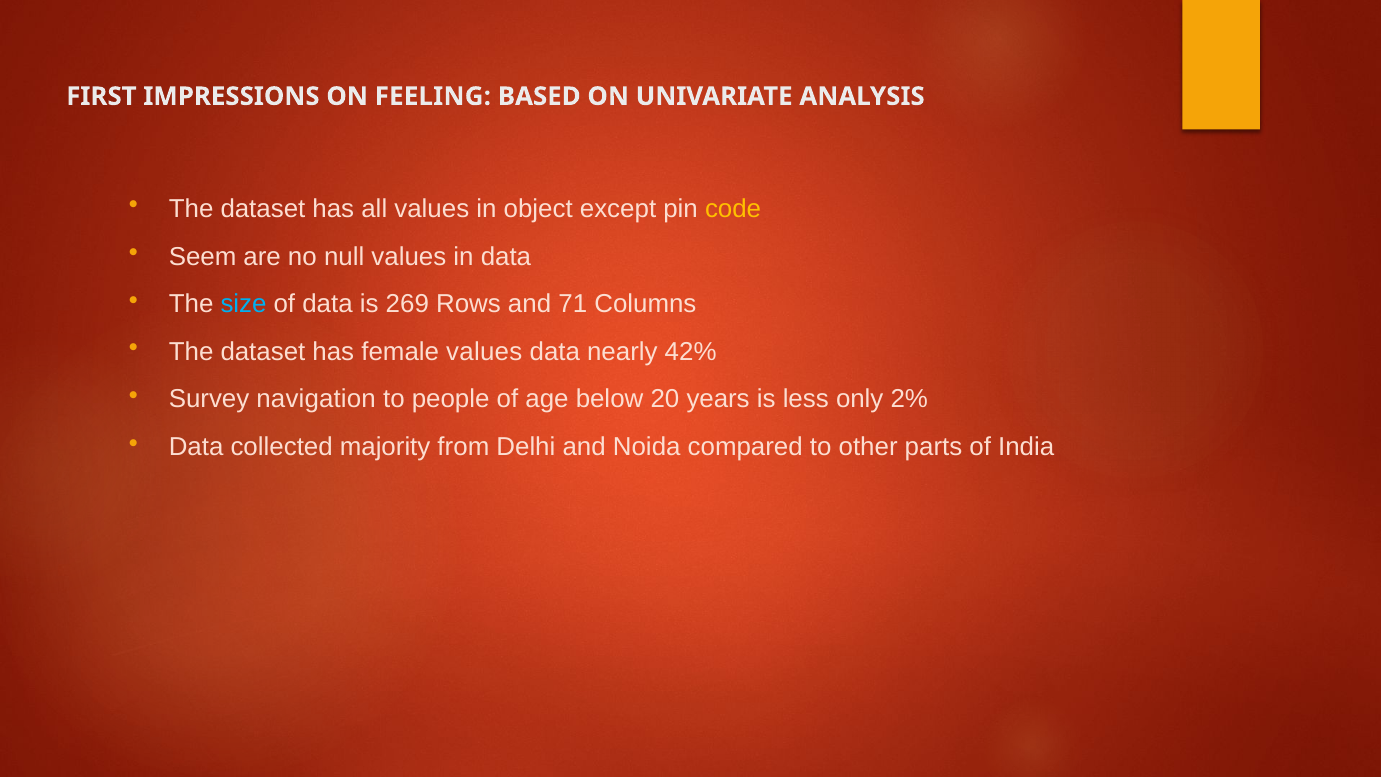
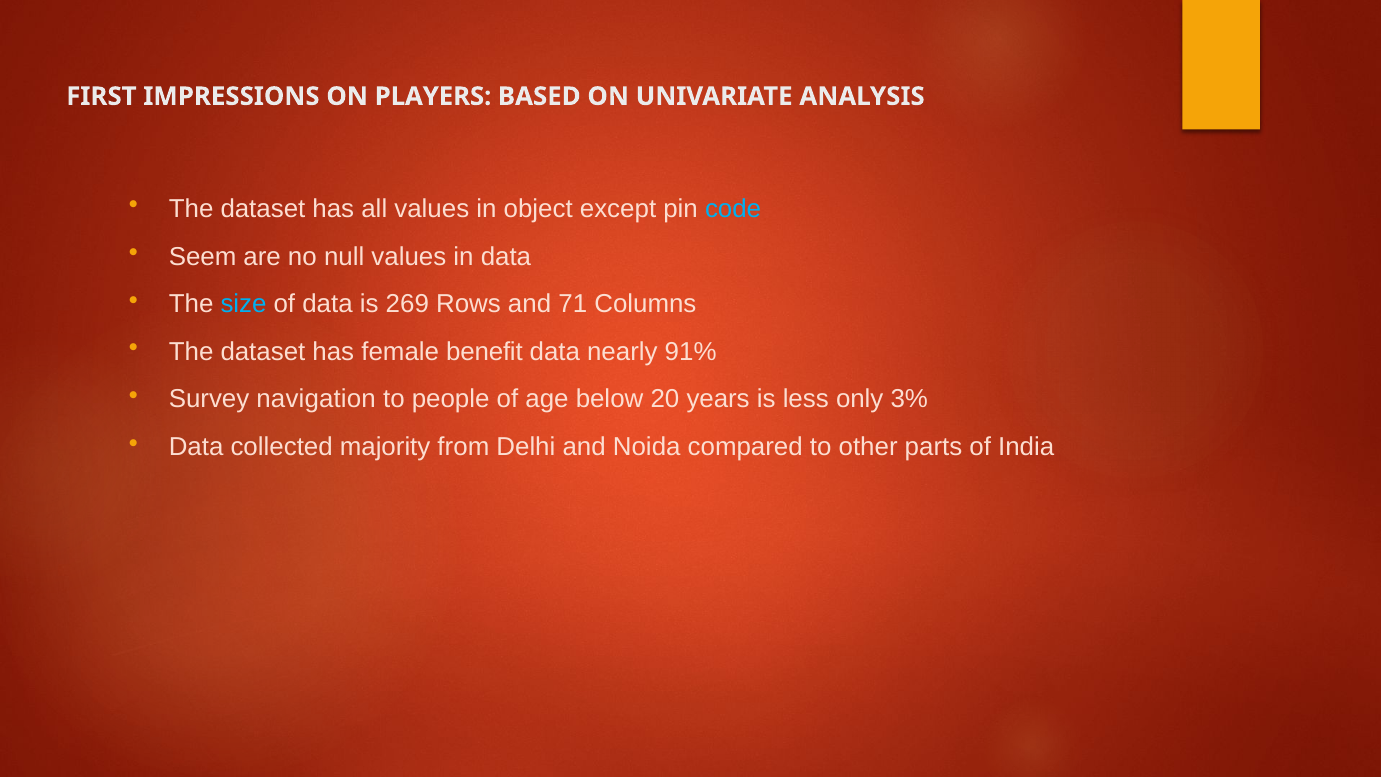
FEELING: FEELING -> PLAYERS (433, 96)
code colour: yellow -> light blue (733, 209)
female values: values -> benefit (484, 352)
42%: 42% -> 91% (691, 352)
2%: 2% -> 3% (909, 399)
